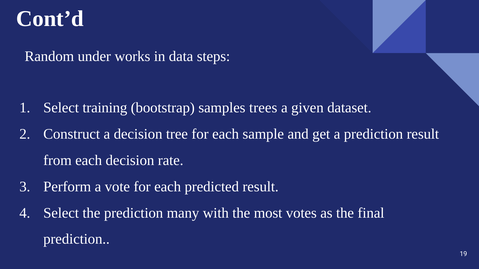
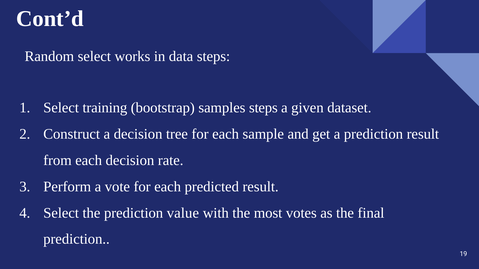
Random under: under -> select (94, 57)
samples trees: trees -> steps (263, 108)
many: many -> value (183, 213)
